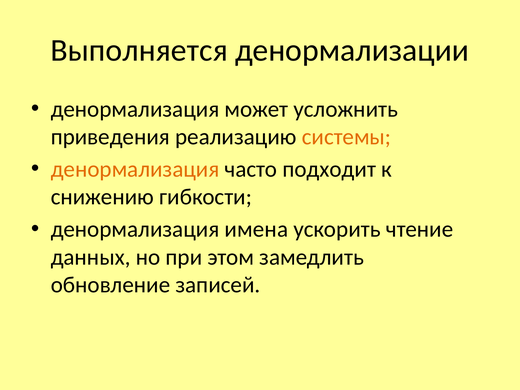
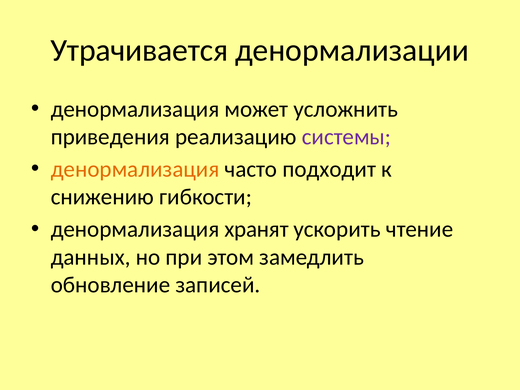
Выполняется: Выполняется -> Утрачивается (139, 50)
системы colour: orange -> purple (347, 137)
имена: имена -> хранят (257, 229)
